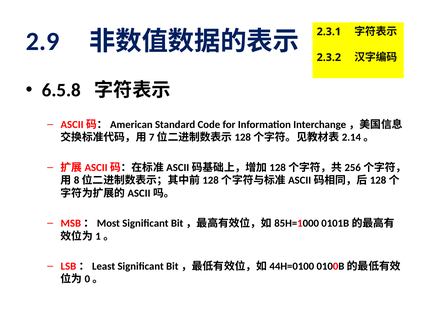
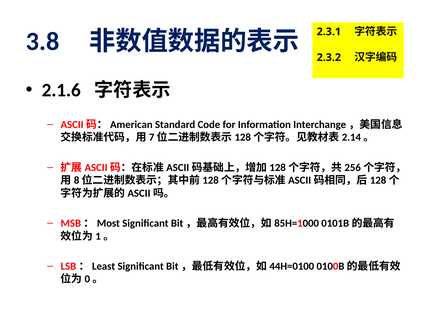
2.9: 2.9 -> 3.8 (43, 42)
6.5.8: 6.5.8 -> 2.1.6 (61, 90)
